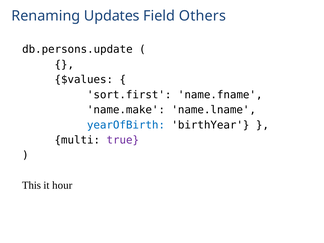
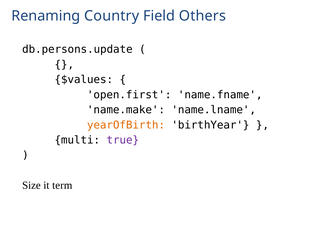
Updates: Updates -> Country (112, 16)
sort.first: sort.first -> open.first (129, 95)
yearOfBirth colour: blue -> orange (126, 125)
This: This -> Size (31, 185)
hour: hour -> term (62, 185)
